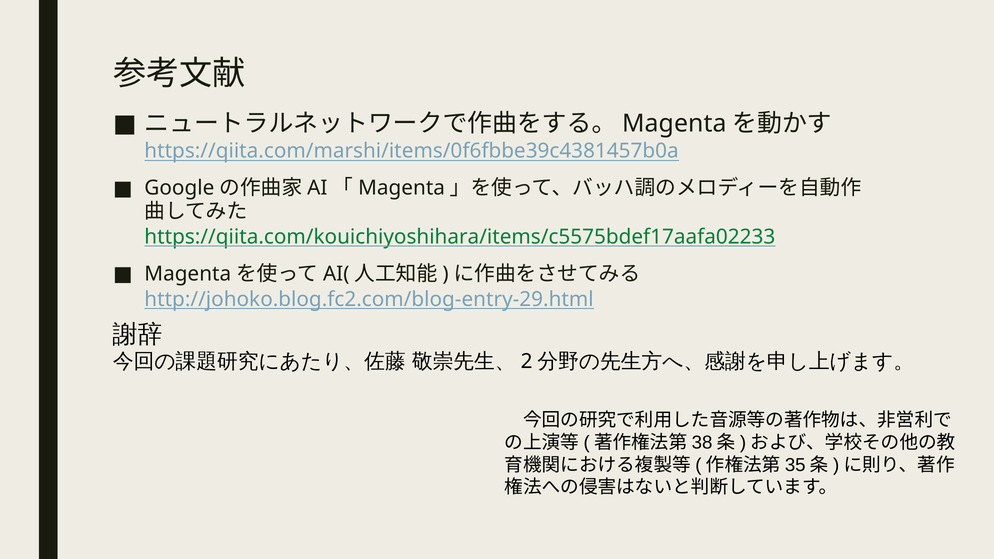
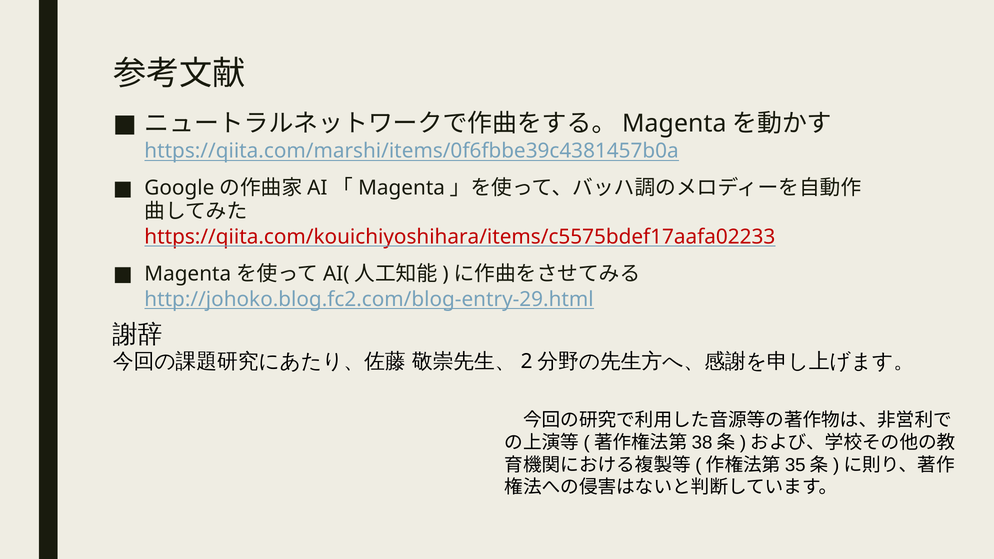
https://qiita.com/kouichiyoshihara/items/c5575bdef17aafa02233 colour: green -> red (460, 237)
